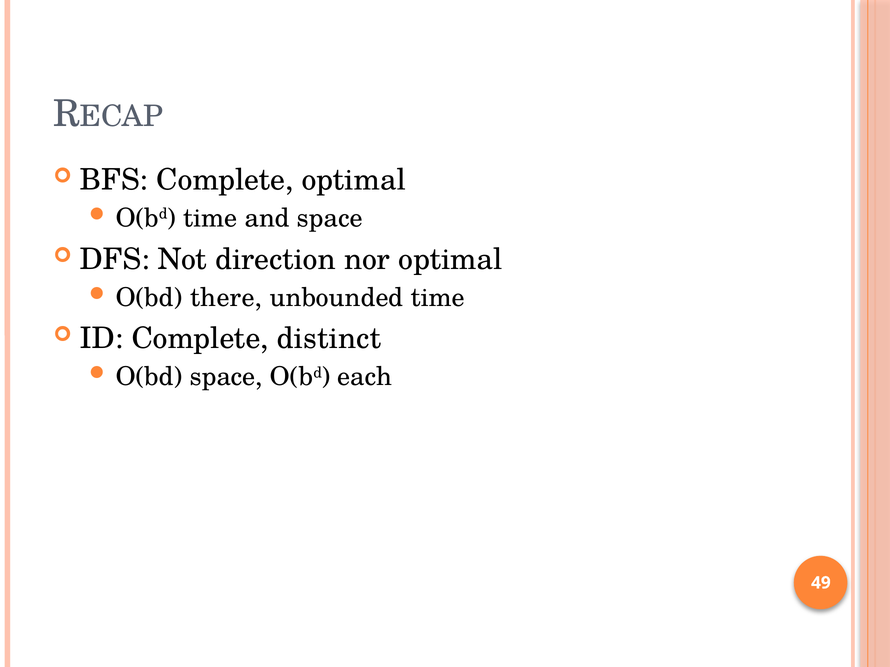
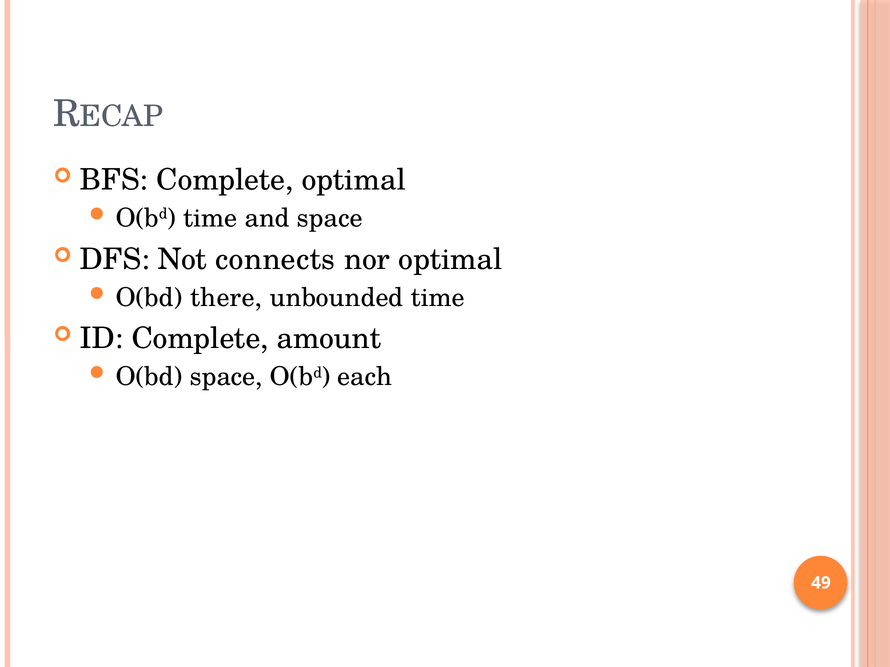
direction: direction -> connects (275, 259)
distinct: distinct -> amount (329, 339)
